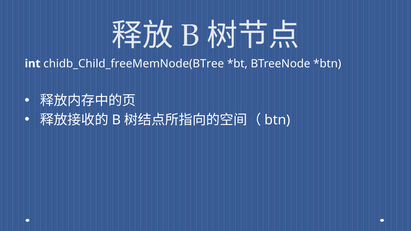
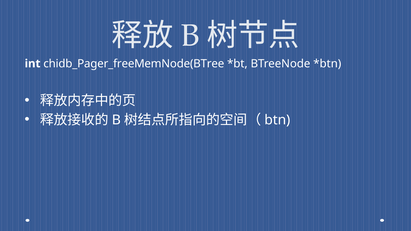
chidb_Child_freeMemNode(BTree: chidb_Child_freeMemNode(BTree -> chidb_Pager_freeMemNode(BTree (134, 64)
